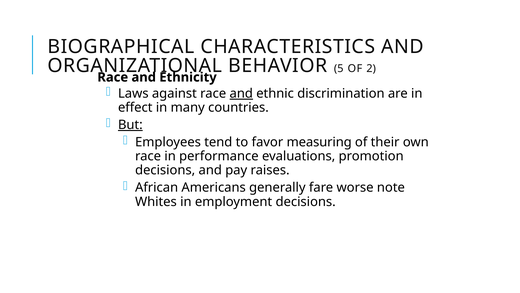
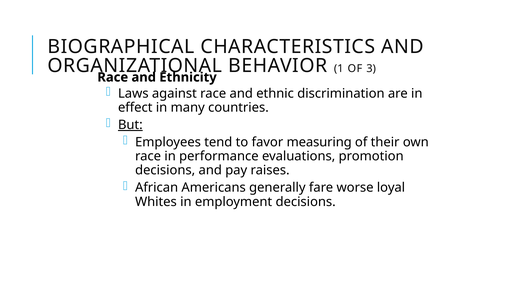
5: 5 -> 1 (339, 68)
2: 2 -> 3 (371, 68)
and underline: present -> none (241, 93)
note: note -> loyal (391, 187)
